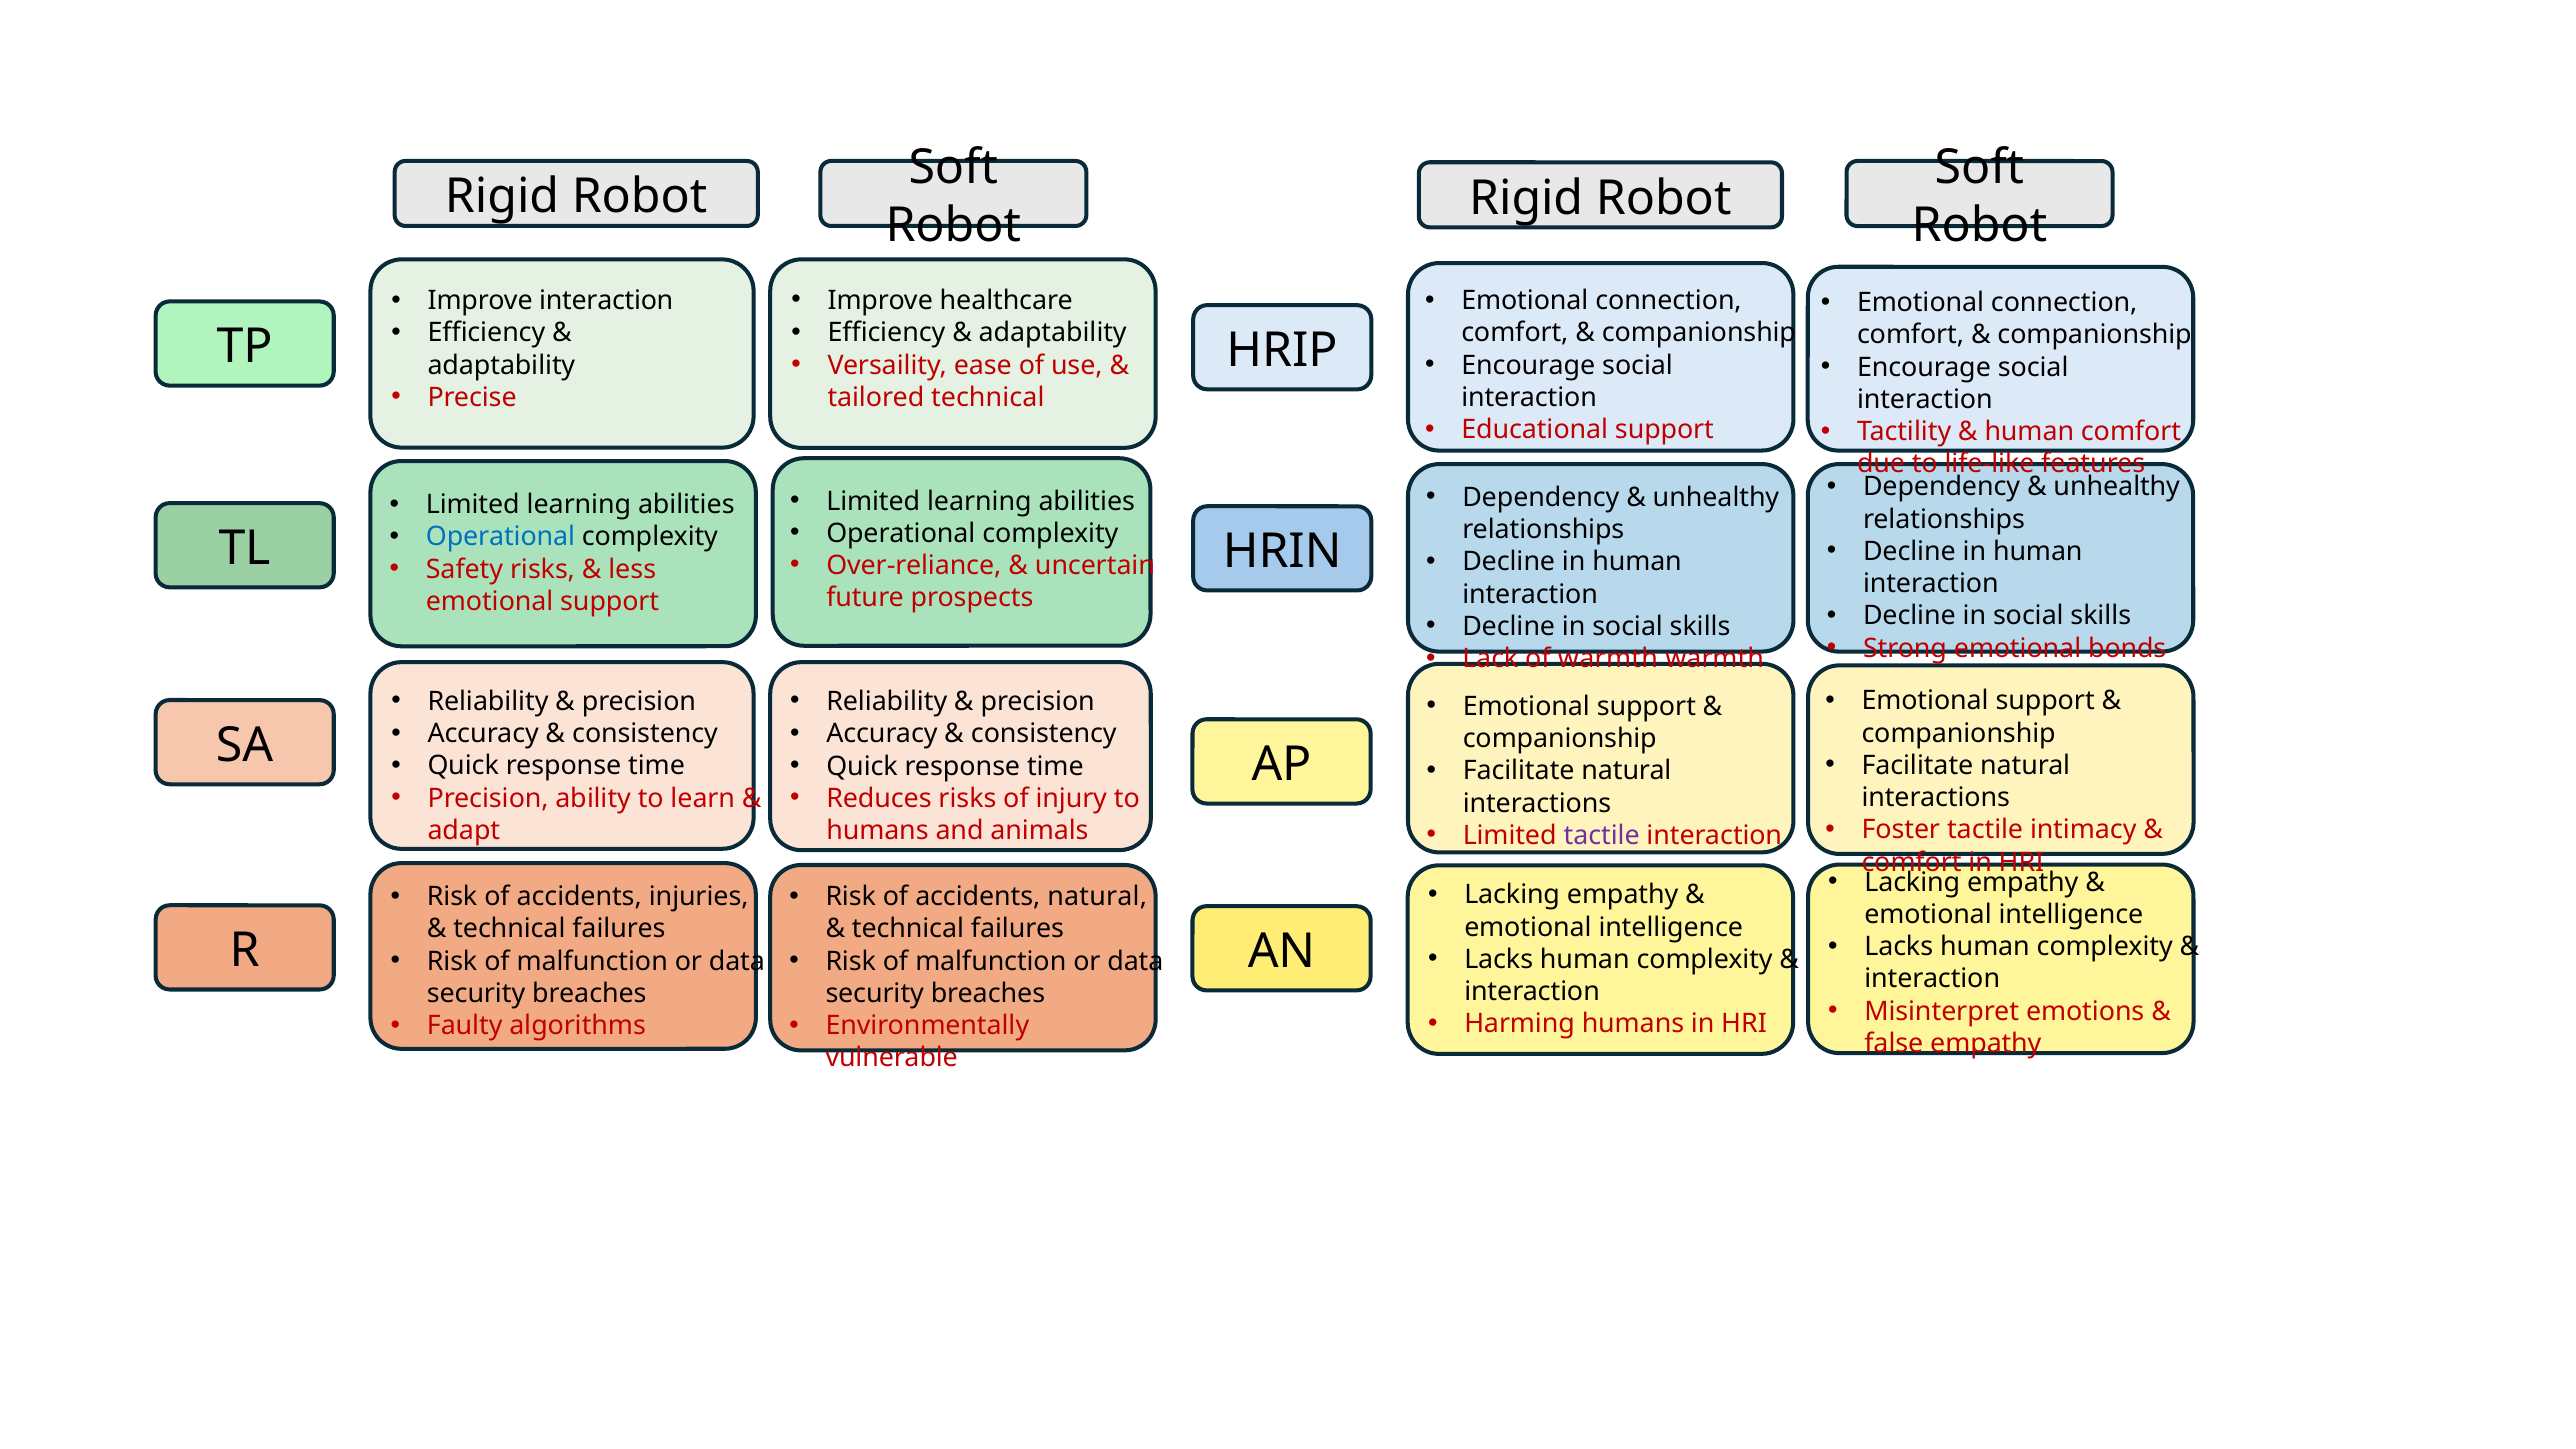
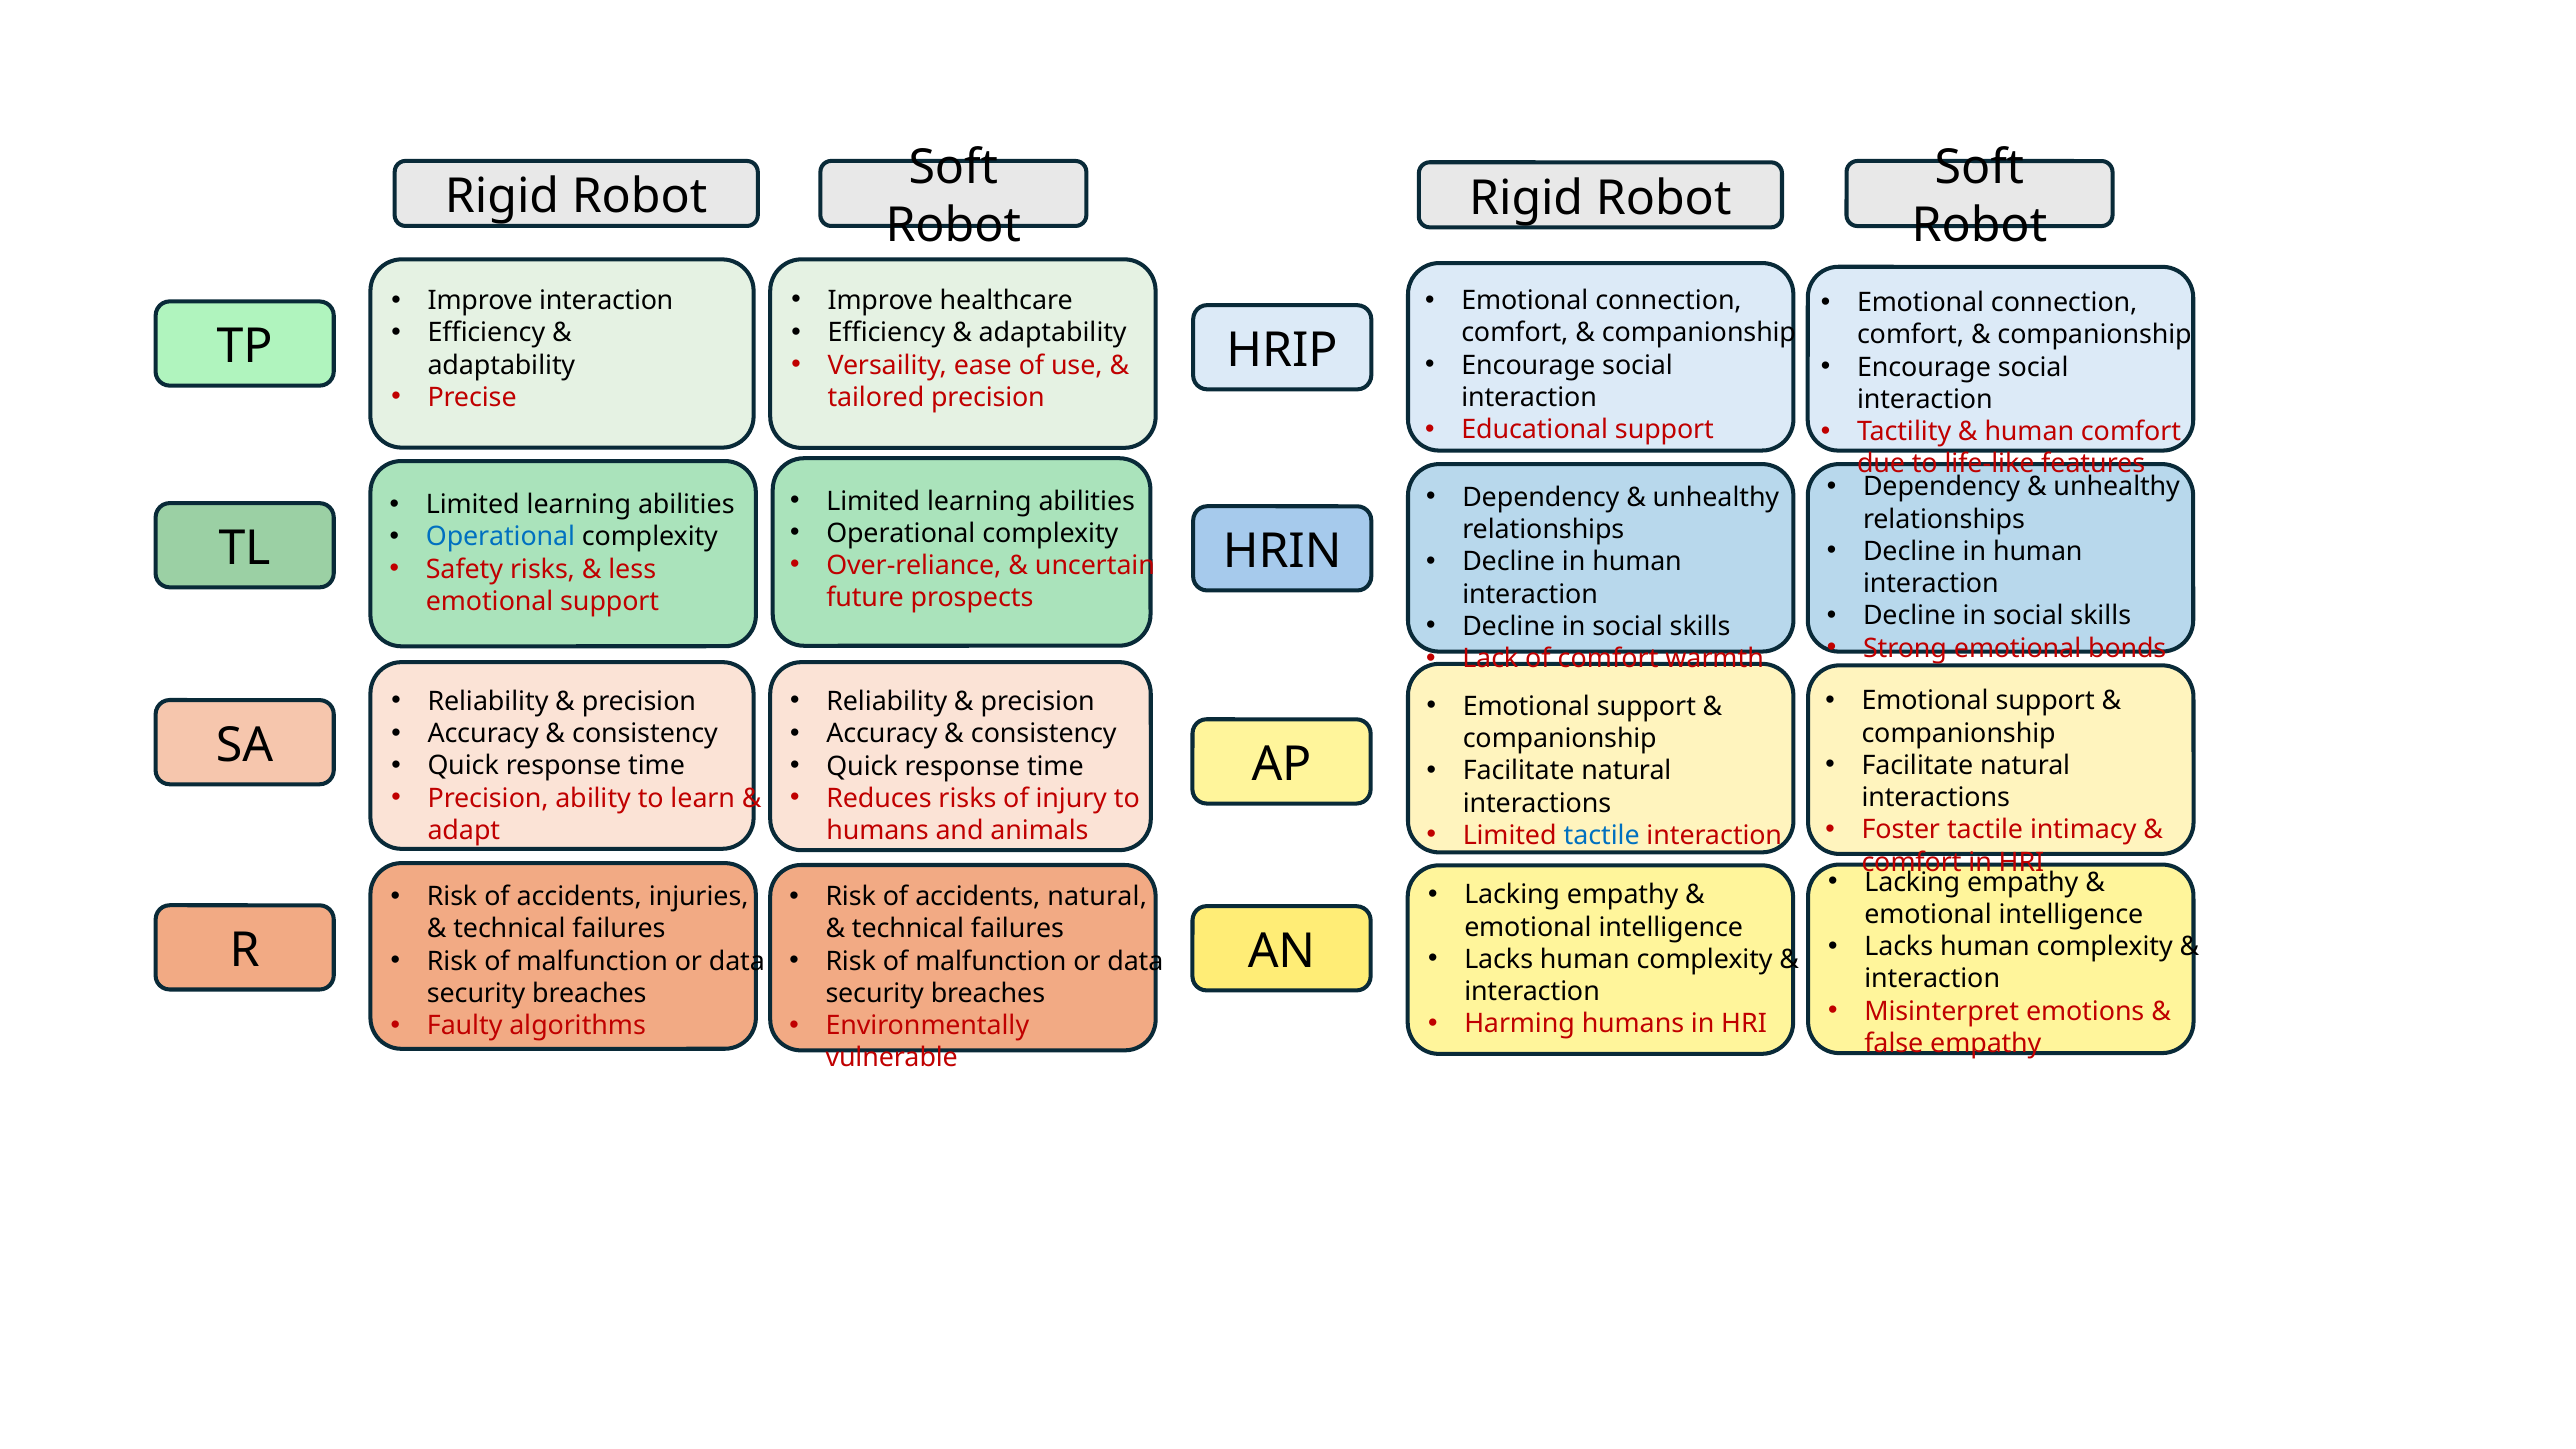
tailored technical: technical -> precision (988, 397)
of warmth: warmth -> comfort (1608, 659)
tactile colour: purple -> blue (1602, 835)
